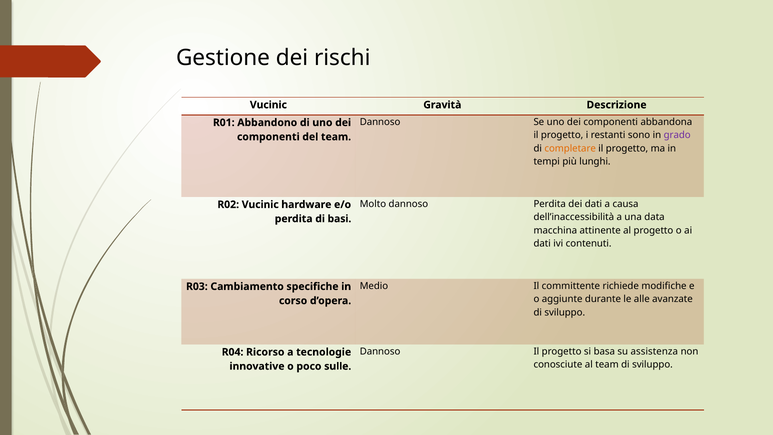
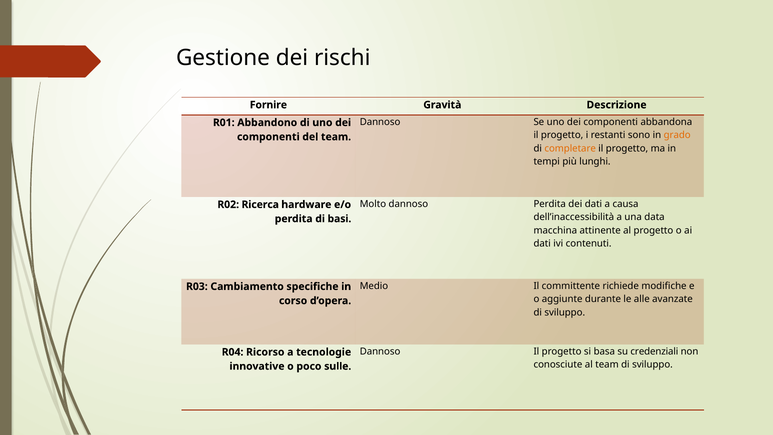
Vucinic: Vucinic -> Fornire (268, 105)
grado colour: purple -> orange (677, 135)
R02 Vucinic: Vucinic -> Ricerca (260, 204)
assistenza: assistenza -> credenziali (654, 351)
